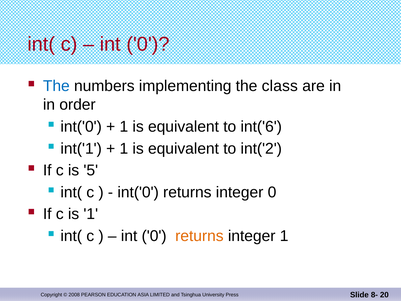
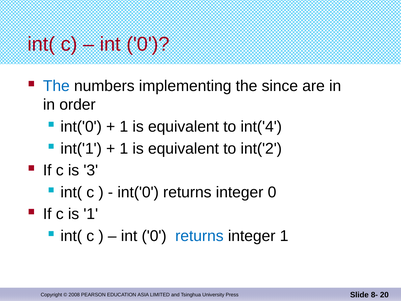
class: class -> since (280, 86)
int('6: int('6 -> int('4 (261, 127)
5: 5 -> 3 (91, 170)
returns colour: orange -> blue (199, 236)
